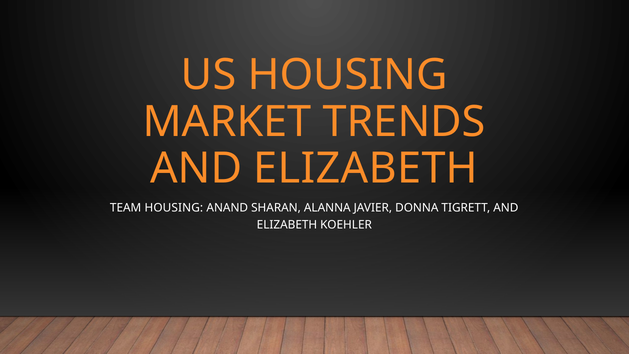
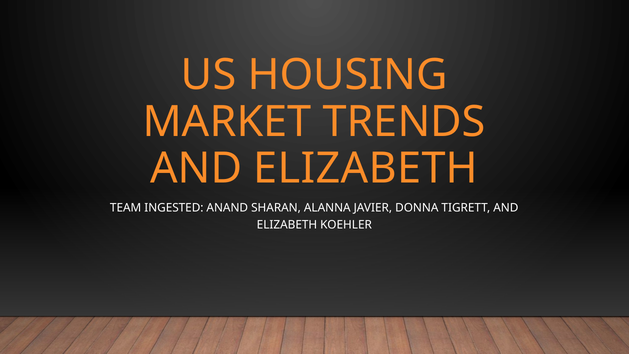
TEAM HOUSING: HOUSING -> INGESTED (174, 208)
